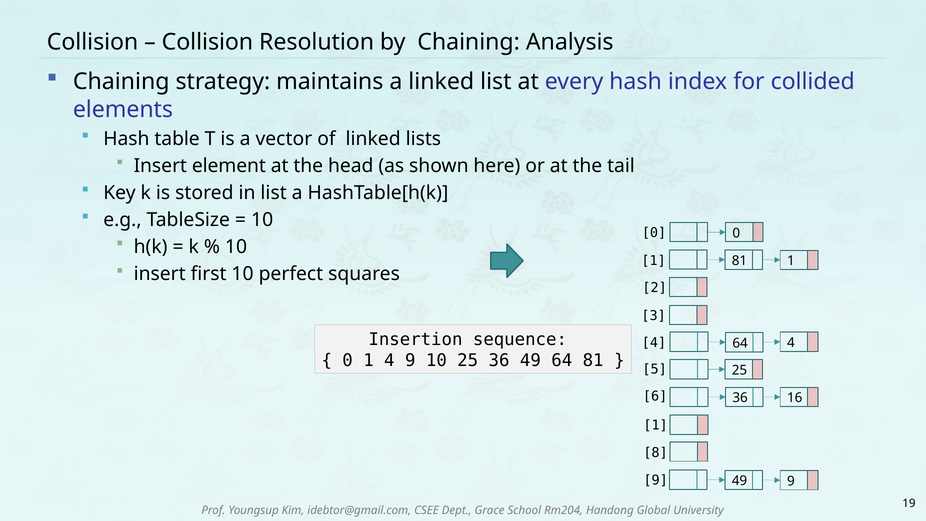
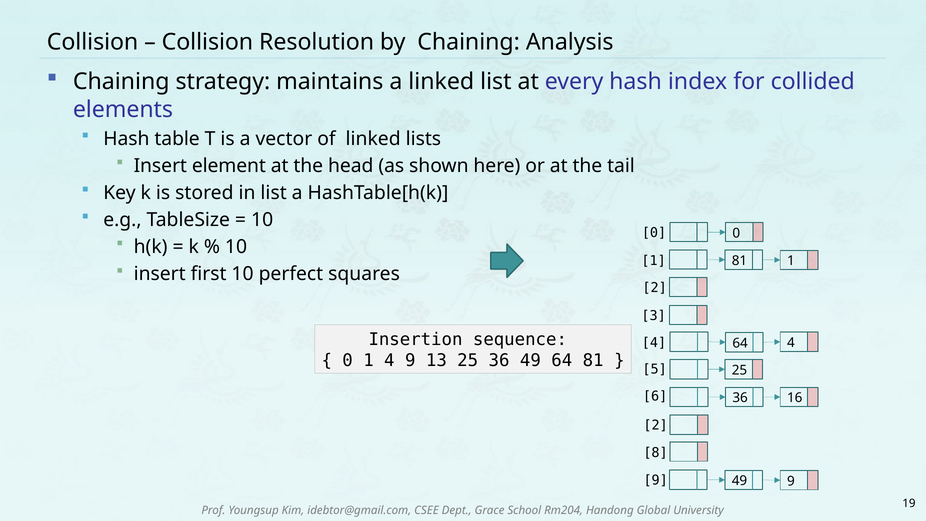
9 10: 10 -> 13 (436, 360)
1: 1 -> 2 (656, 425)
